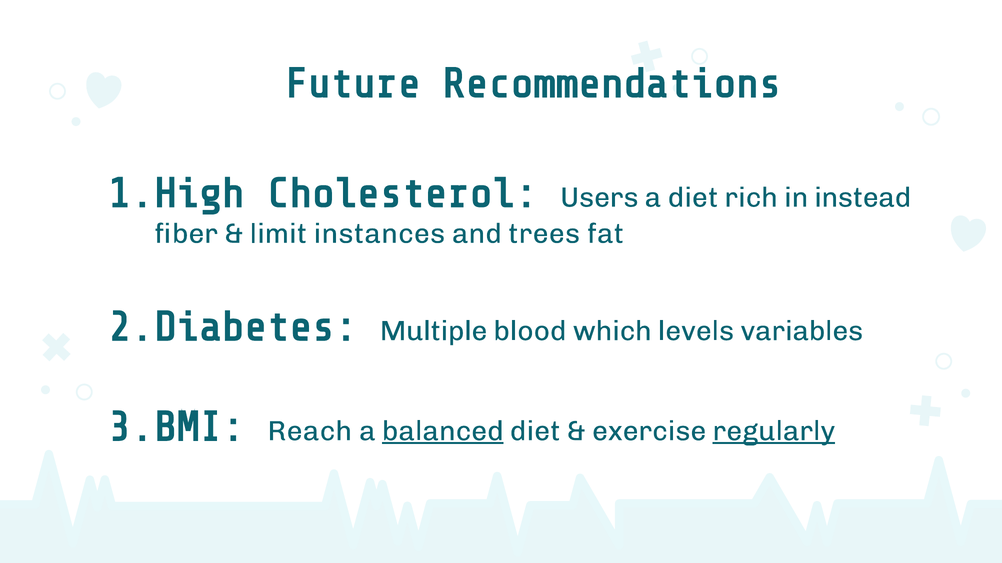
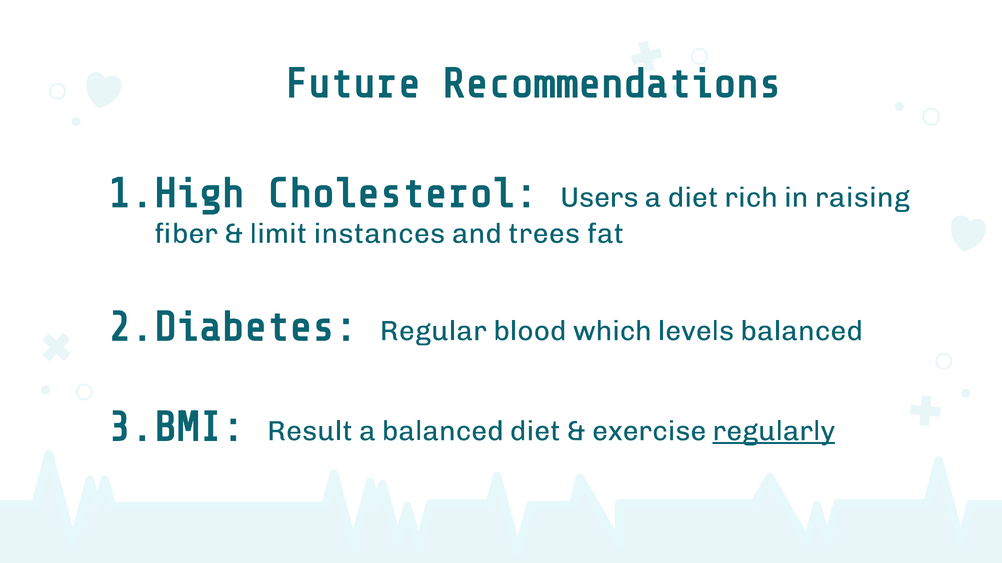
instead: instead -> raising (862, 198)
Multiple: Multiple -> Regular (433, 331)
levels variables: variables -> balanced (802, 331)
Reach: Reach -> Result (310, 432)
balanced underline: present -> none (443, 432)
